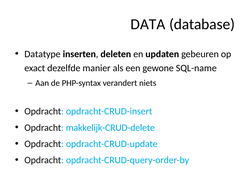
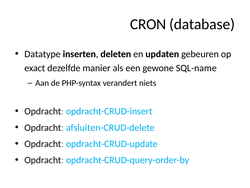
DATA: DATA -> CRON (148, 24)
makkelijk-CRUD-delete: makkelijk-CRUD-delete -> afsluiten-CRUD-delete (110, 127)
